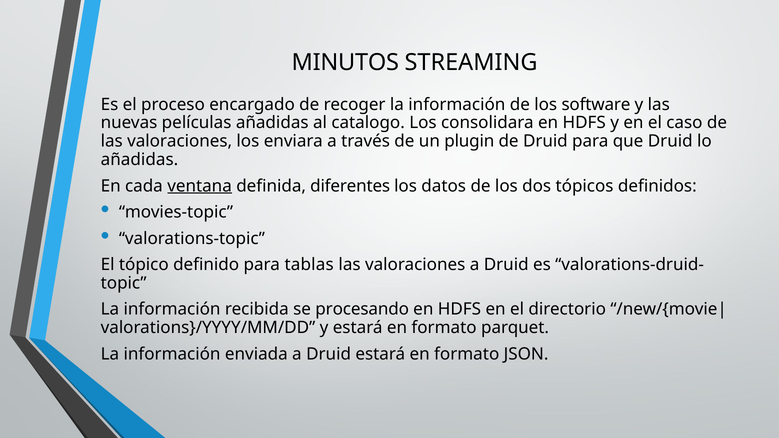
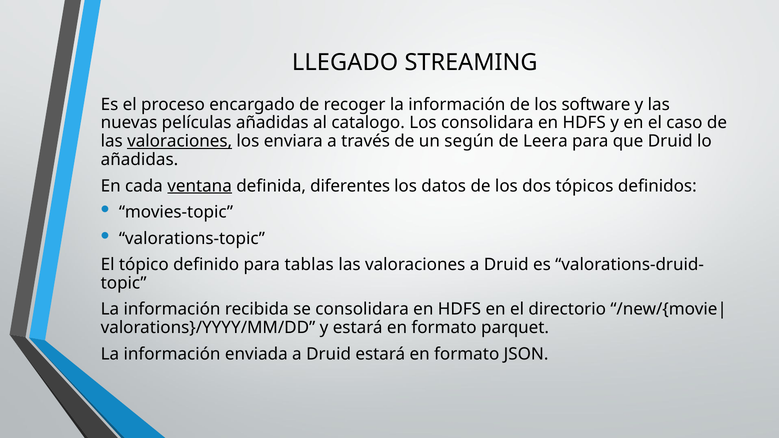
MINUTOS: MINUTOS -> LLEGADO (345, 62)
valoraciones underline: none -> present (180, 141)
plugin: plugin -> según (469, 141)
de Druid: Druid -> Leera (545, 141)
se procesando: procesando -> consolidara (362, 309)
